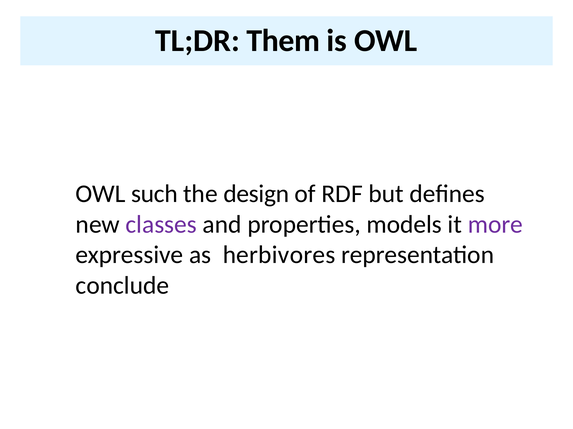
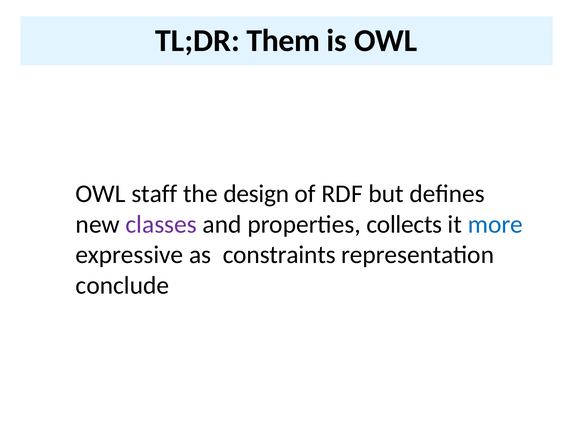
such: such -> staff (154, 194)
models: models -> collects (404, 225)
more colour: purple -> blue (495, 225)
herbivores: herbivores -> constraints (279, 255)
